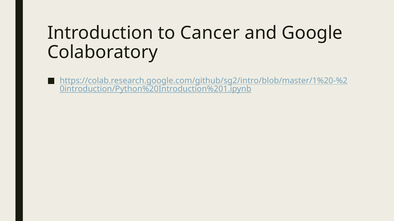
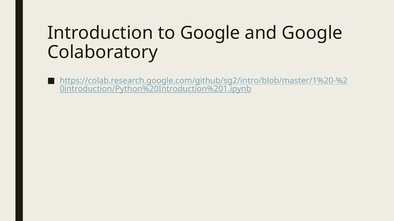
to Cancer: Cancer -> Google (210, 33)
